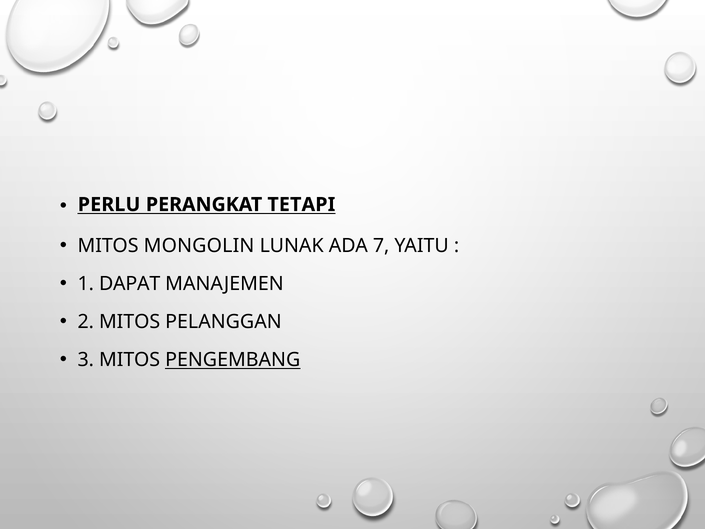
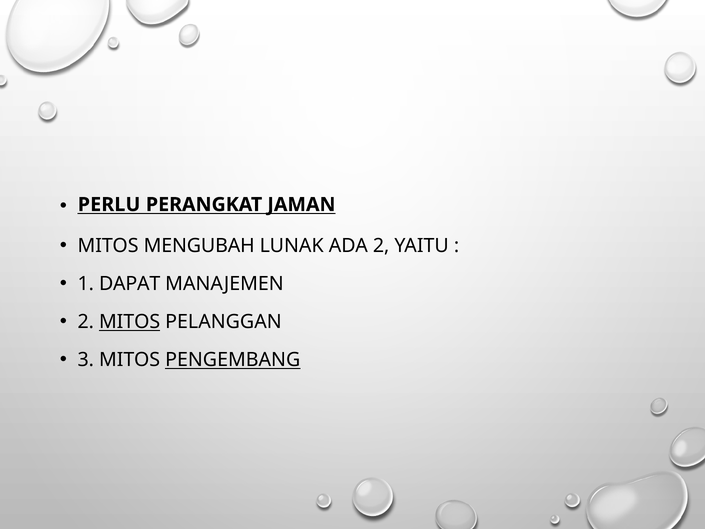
TETAPI: TETAPI -> JAMAN (301, 205)
MONGOLIN: MONGOLIN -> MENGUBAH (199, 246)
ADA 7: 7 -> 2 (381, 246)
MITOS underline: none -> present (130, 322)
